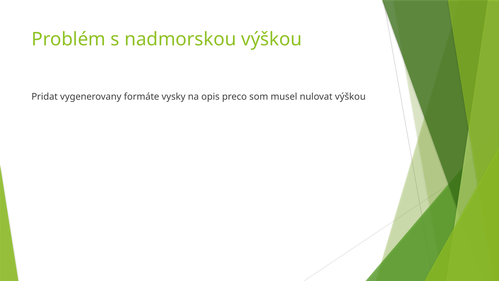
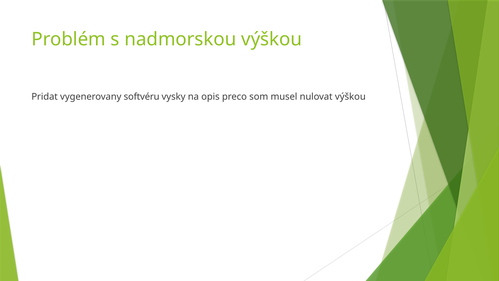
formáte: formáte -> softvéru (142, 97)
